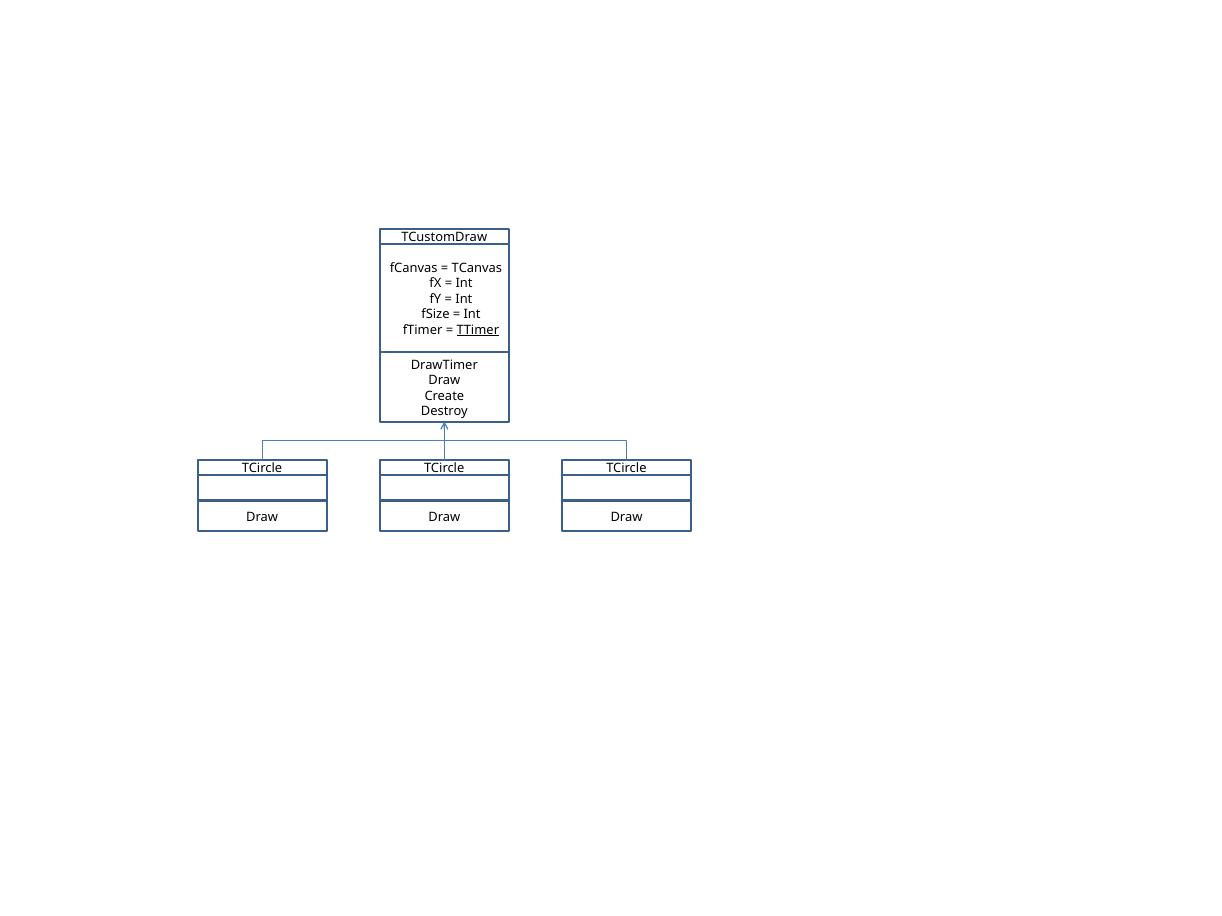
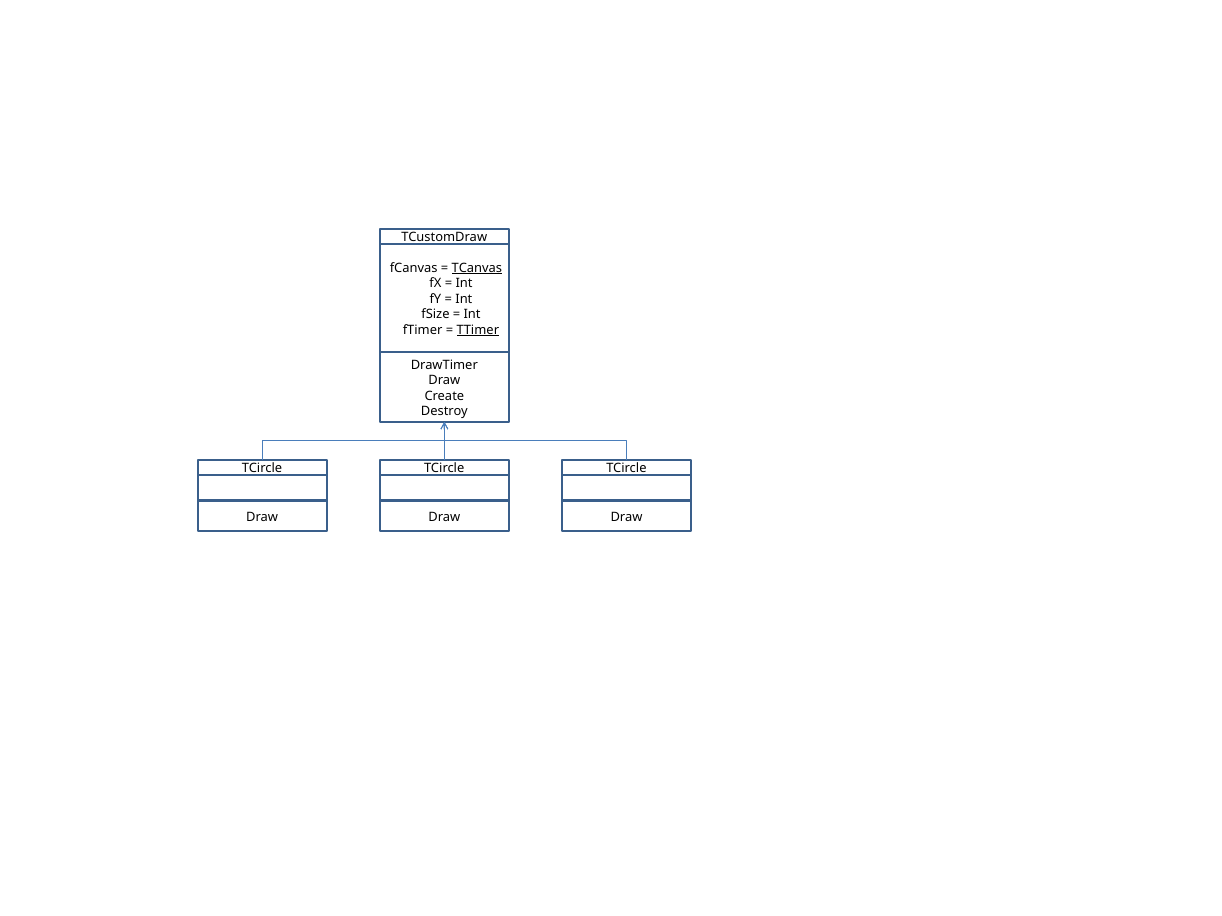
TCanvas underline: none -> present (477, 268)
